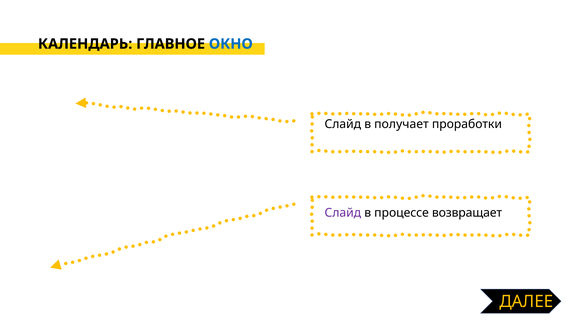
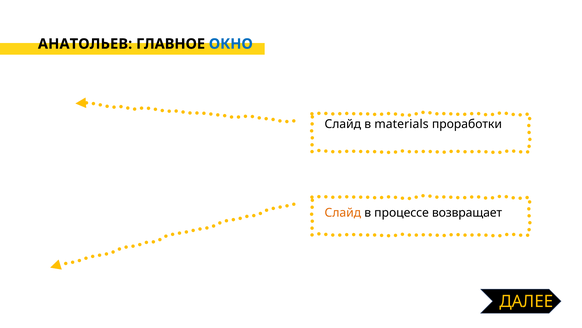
КАЛЕНДАРЬ: КАЛЕНДАРЬ -> АНАТОЛЬЕВ (85, 44)
получает: получает -> materials (401, 124)
Слайд colour: purple -> orange (343, 212)
